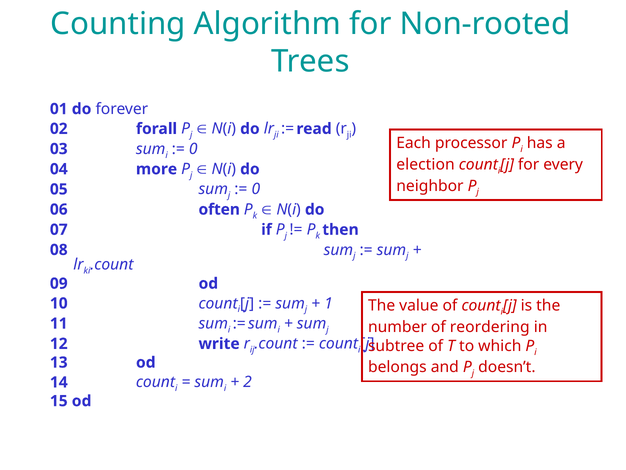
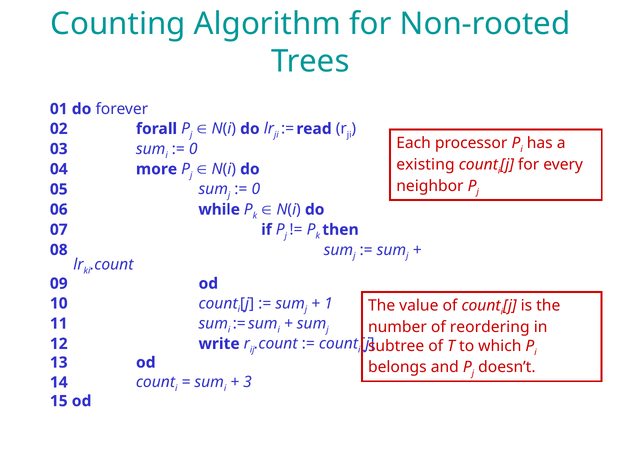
election: election -> existing (425, 164)
often: often -> while (219, 209)
2: 2 -> 3 (248, 382)
